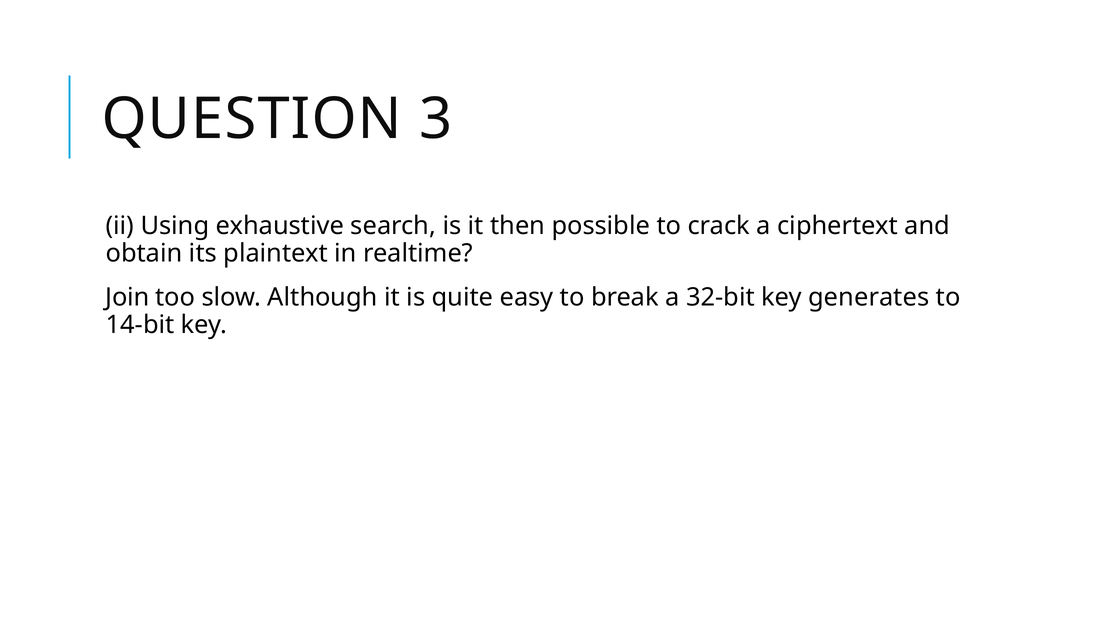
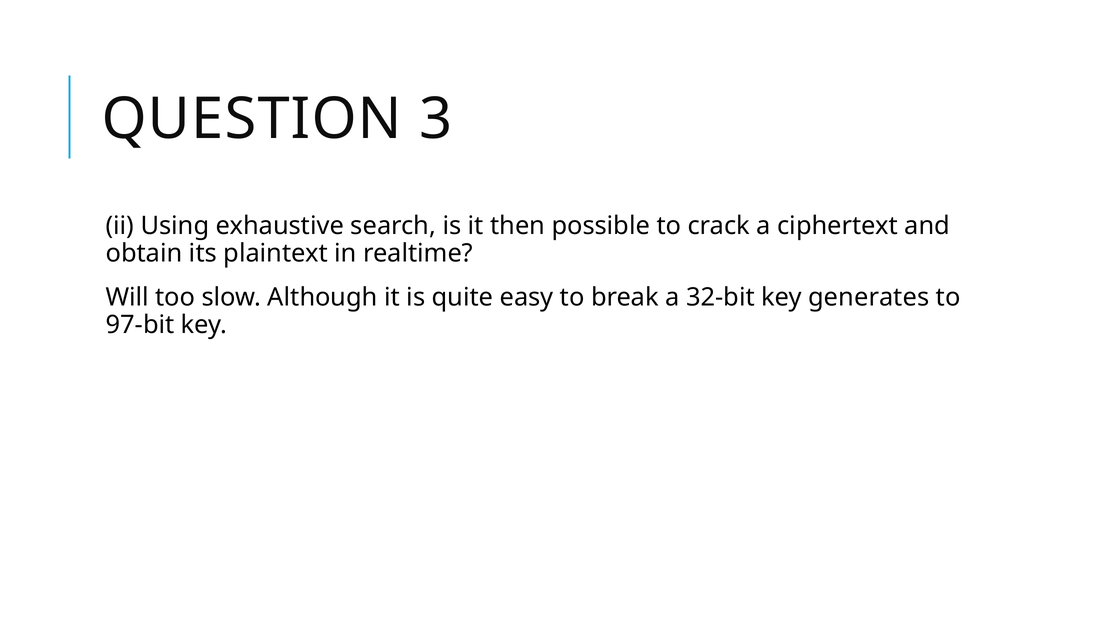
Join: Join -> Will (127, 297)
14-bit: 14-bit -> 97-bit (140, 325)
